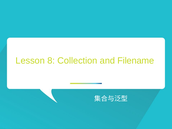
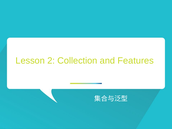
8: 8 -> 2 (51, 61)
Filename: Filename -> Features (136, 61)
